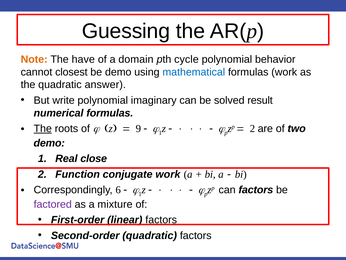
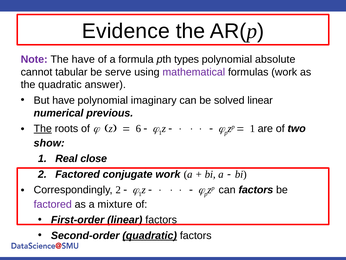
Guessing: Guessing -> Evidence (126, 31)
Note colour: orange -> purple (34, 59)
domain: domain -> formula (136, 59)
cycle: cycle -> types (187, 59)
behavior: behavior -> absolute (275, 59)
closest: closest -> tabular (71, 72)
be demo: demo -> serve (118, 72)
mathematical colour: blue -> purple (194, 72)
But write: write -> have (64, 100)
solved result: result -> linear (260, 100)
numerical formulas: formulas -> previous (110, 113)
9: 9 -> 6 (138, 128)
2: 2 -> 1 (252, 128)
demo: demo -> show (49, 143)
Function: Function -> Factored (78, 174)
Correspondingly 6: 6 -> 2 (118, 190)
quadratic underline: none -> present (150, 235)
